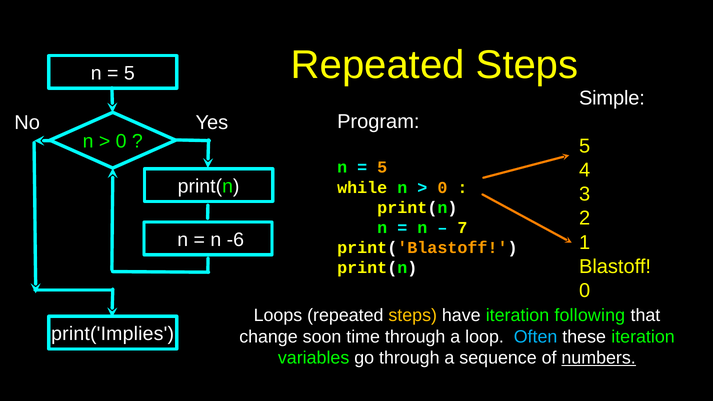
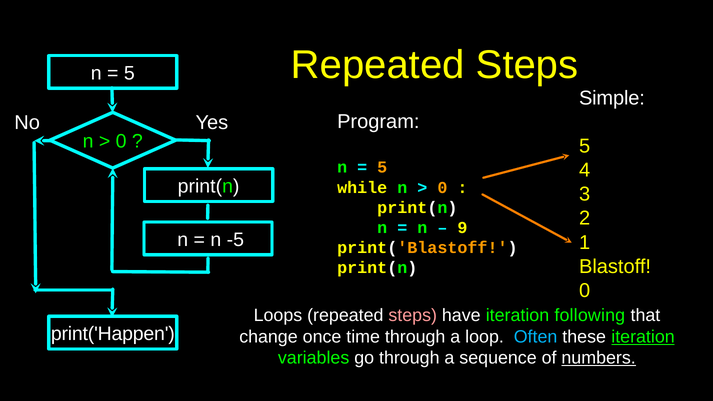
7: 7 -> 9 (462, 228)
-6: -6 -> -5 (235, 240)
steps colour: yellow -> pink (413, 315)
print('Implies: print('Implies -> print('Happen (113, 334)
soon: soon -> once (322, 337)
iteration underline: none -> present (643, 337)
